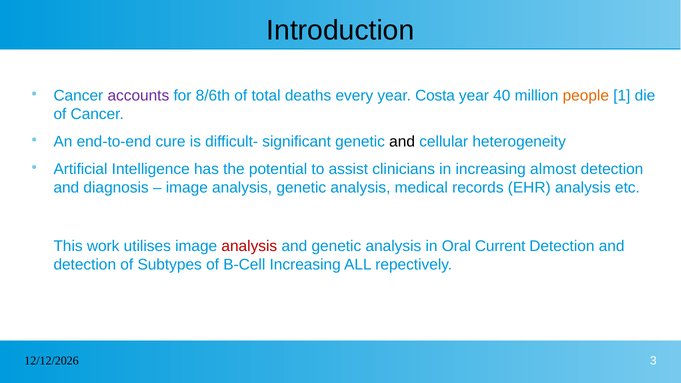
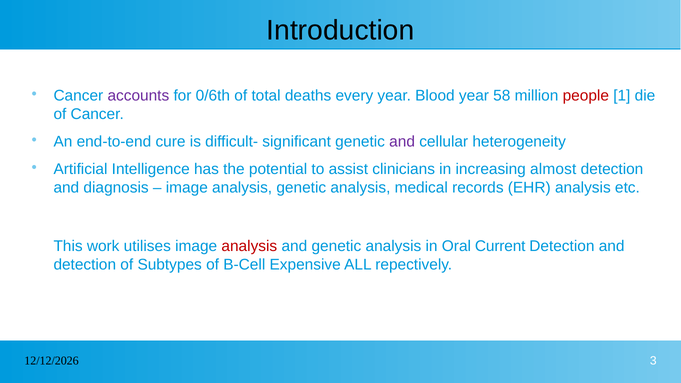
8/6th: 8/6th -> 0/6th (213, 95)
Costa: Costa -> Blood (435, 95)
40: 40 -> 58 (502, 95)
people colour: orange -> red (586, 95)
and colour: black -> purple (402, 142)
B-Cell Increasing: Increasing -> Expensive (305, 265)
